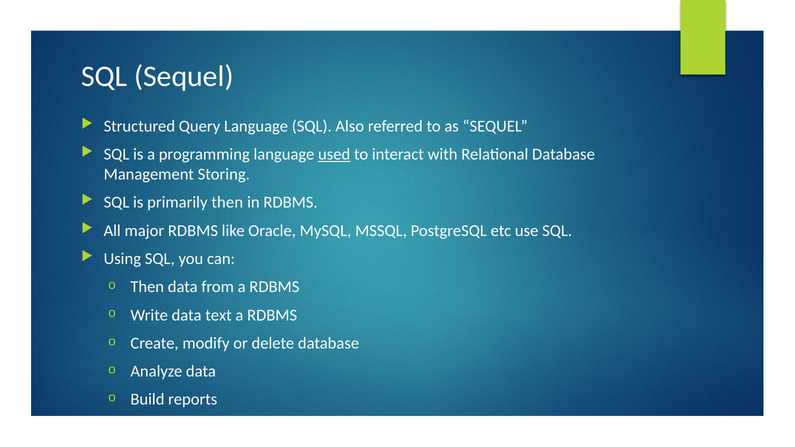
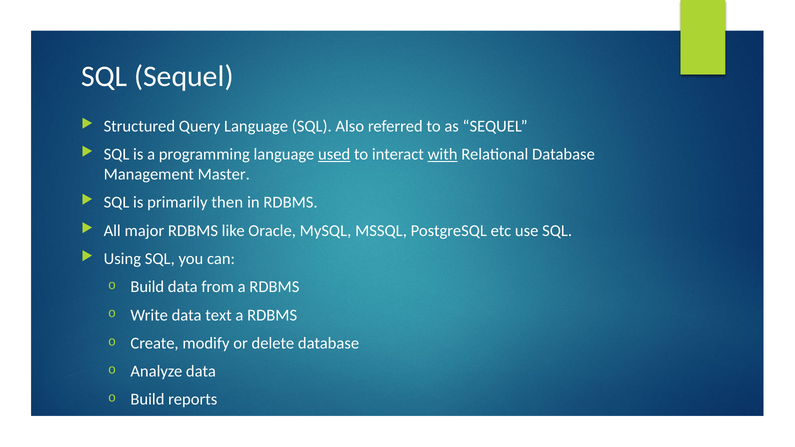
with underline: none -> present (443, 154)
Storing: Storing -> Master (224, 174)
Then: Then -> Build (147, 287)
